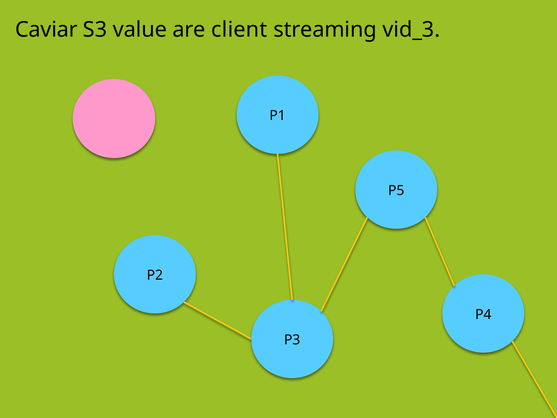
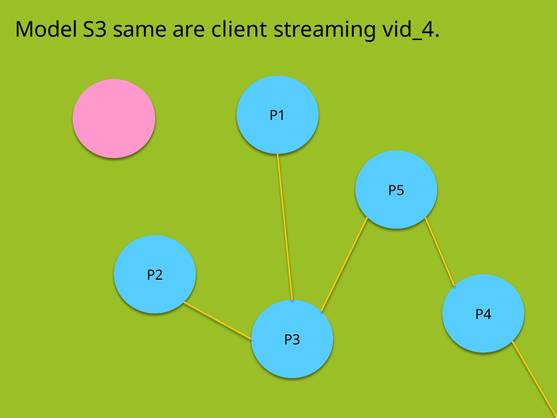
Caviar: Caviar -> Model (46, 30)
value: value -> same (140, 30)
vid_3: vid_3 -> vid_4 (411, 30)
